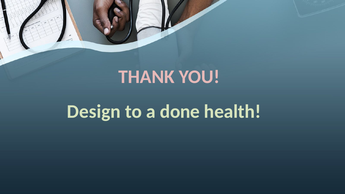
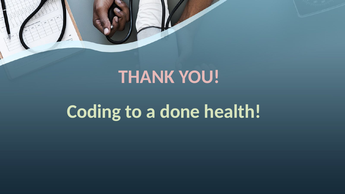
Design: Design -> Coding (94, 112)
